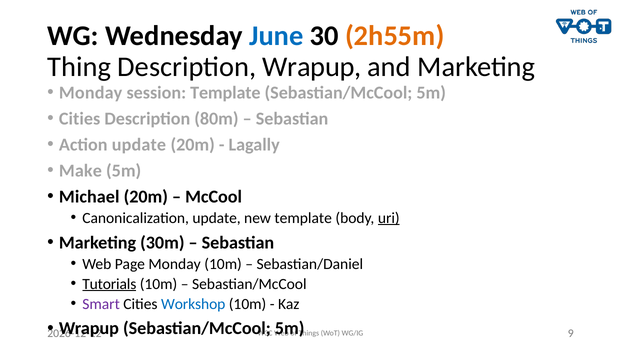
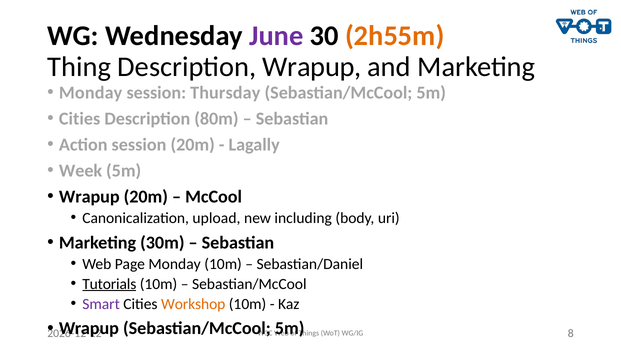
June colour: blue -> purple (276, 36)
session Template: Template -> Thursday (225, 93)
Action update: update -> session (139, 145)
Make: Make -> Week (81, 171)
Michael: Michael -> Wrapup (89, 197)
Canonicalization update: update -> upload (216, 218)
new template: template -> including (303, 218)
uri underline: present -> none (389, 218)
Workshop colour: blue -> orange (193, 304)
9: 9 -> 8 (571, 334)
